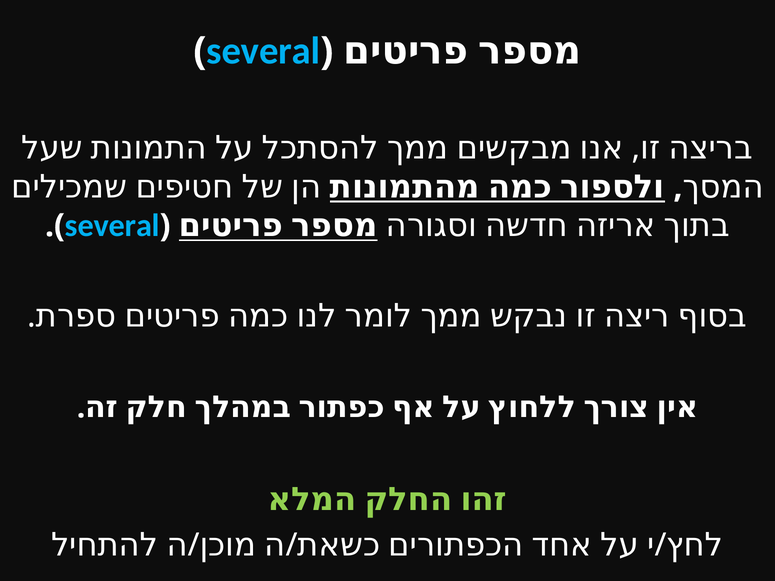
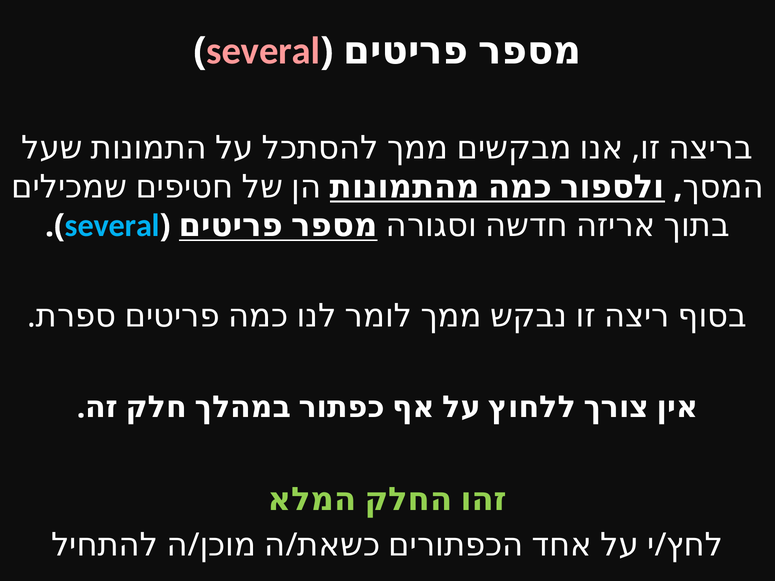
several colour: light blue -> pink (263, 51)
